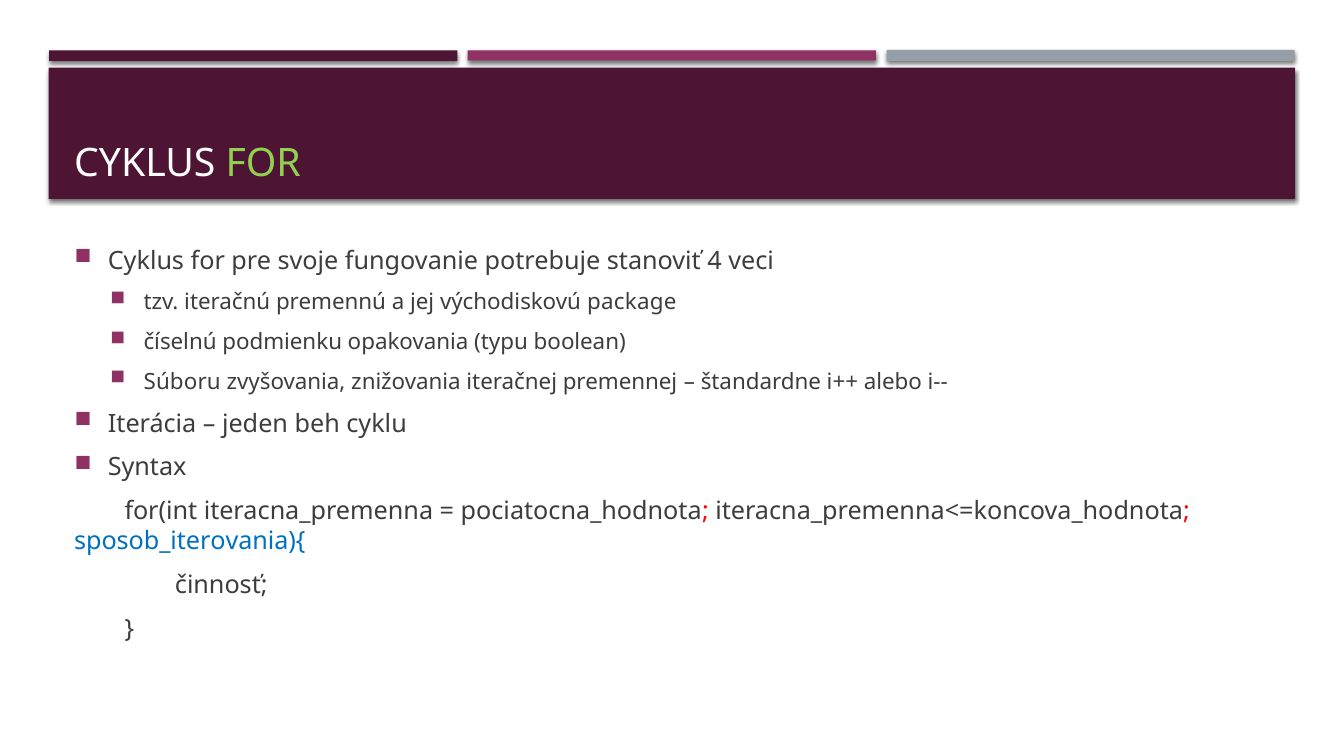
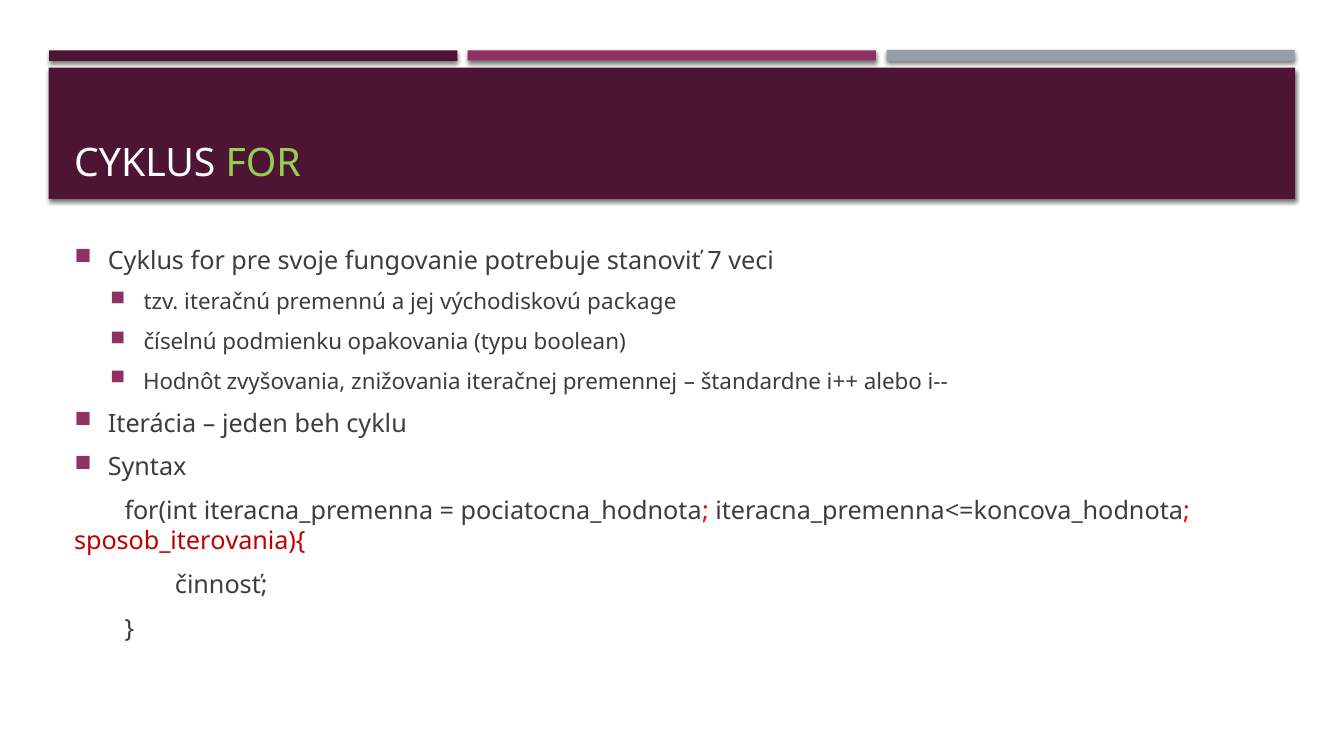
4: 4 -> 7 (715, 261)
Súboru: Súboru -> Hodnôt (182, 382)
sposob_iterovania){ colour: blue -> red (190, 541)
